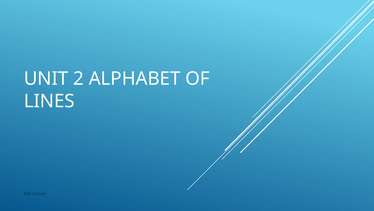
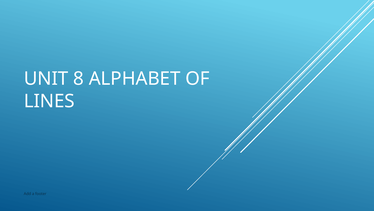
2: 2 -> 8 (79, 78)
